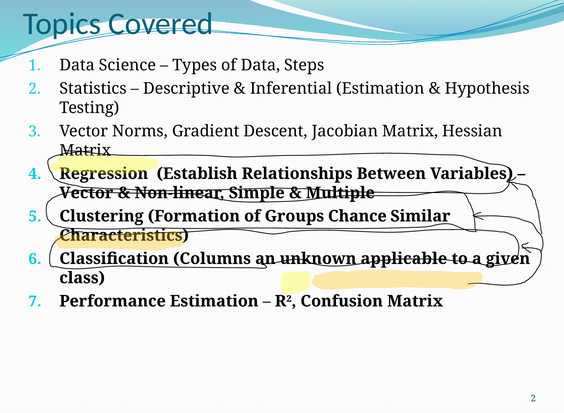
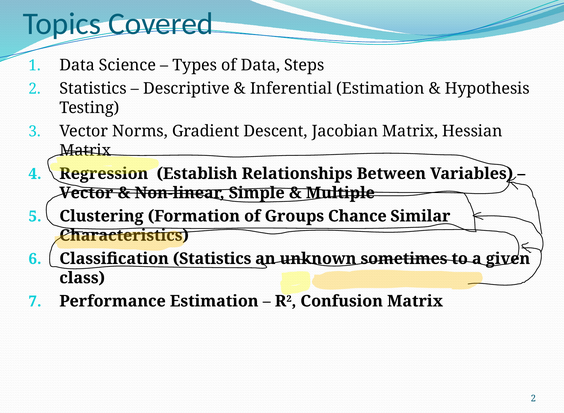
Classification Columns: Columns -> Statistics (212, 259)
applicable: applicable -> sometimes (404, 259)
